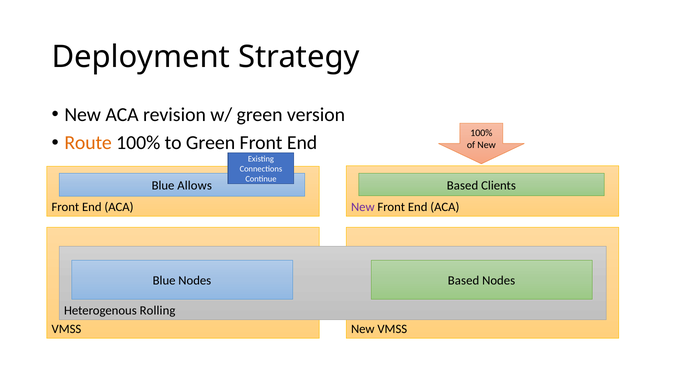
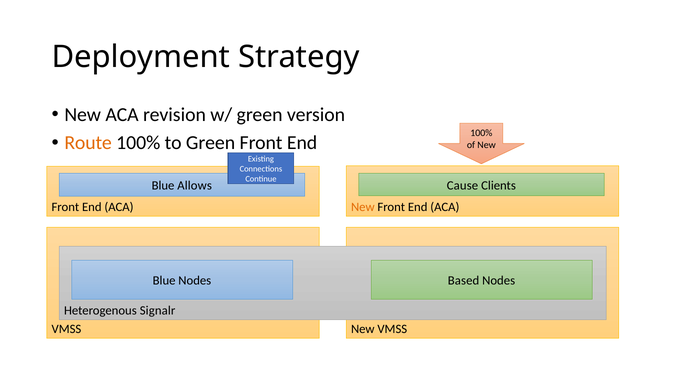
Based: Based -> Cause (463, 186)
New colour: purple -> orange (363, 207)
Rolling: Rolling -> Signalr (158, 311)
